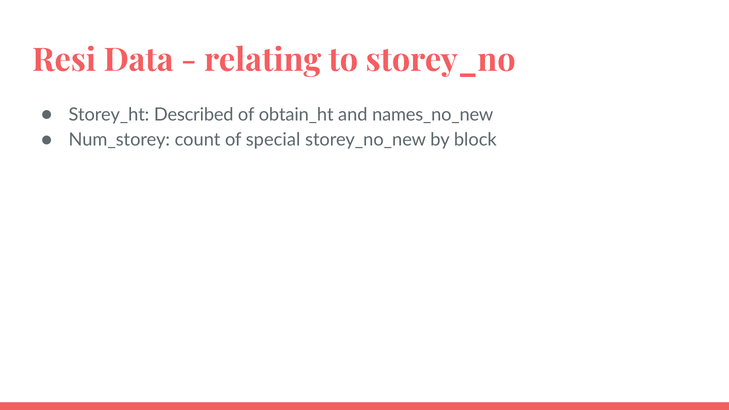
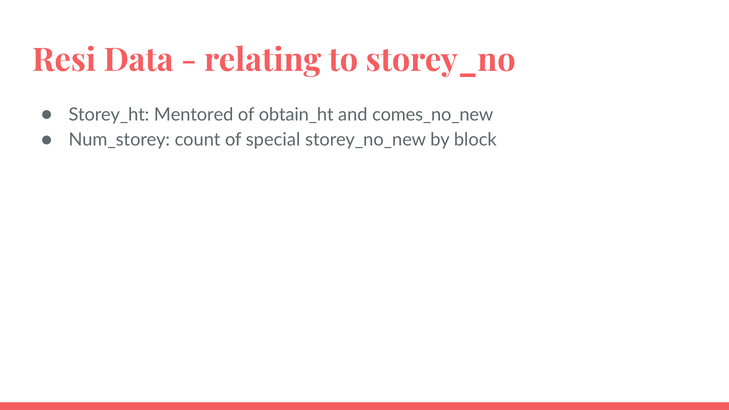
Described: Described -> Mentored (194, 115)
names_no_new: names_no_new -> comes_no_new (433, 115)
